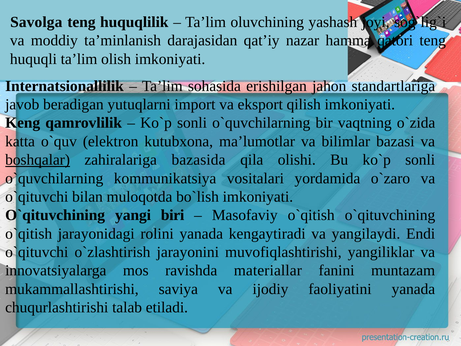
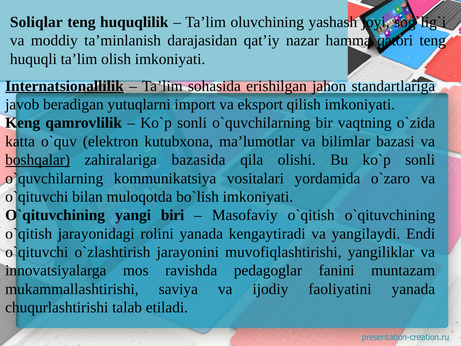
Savolga: Savolga -> Soliqlar (36, 22)
Internatsionallilik underline: none -> present (64, 86)
materiallar: materiallar -> pedagoglar (268, 270)
